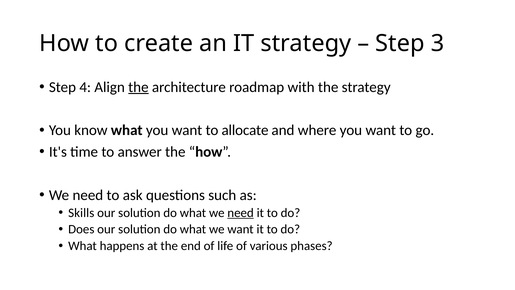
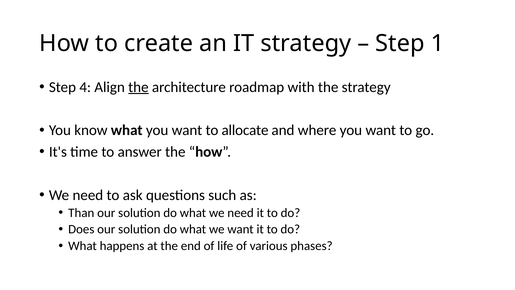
3: 3 -> 1 (437, 43)
Skills: Skills -> Than (81, 213)
need underline: present -> none (241, 213)
